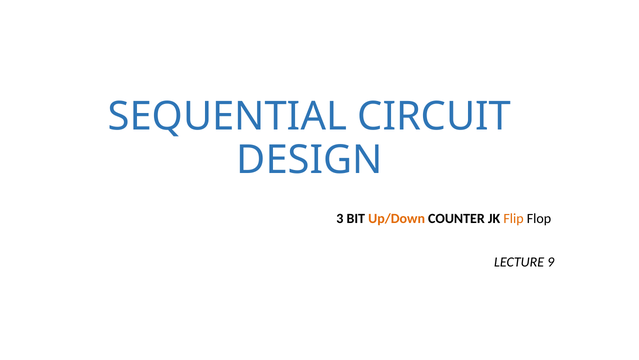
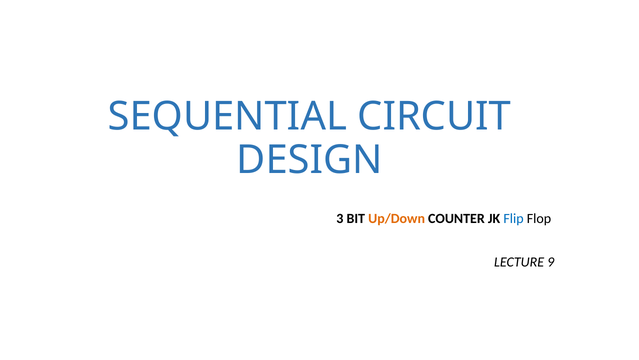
Flip colour: orange -> blue (514, 218)
